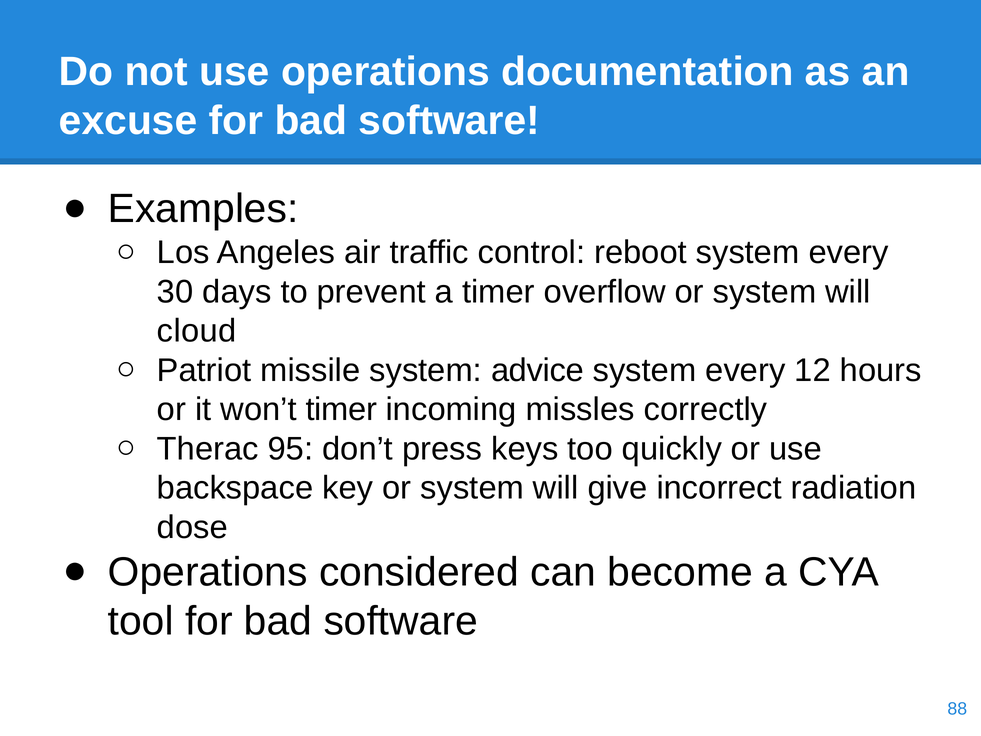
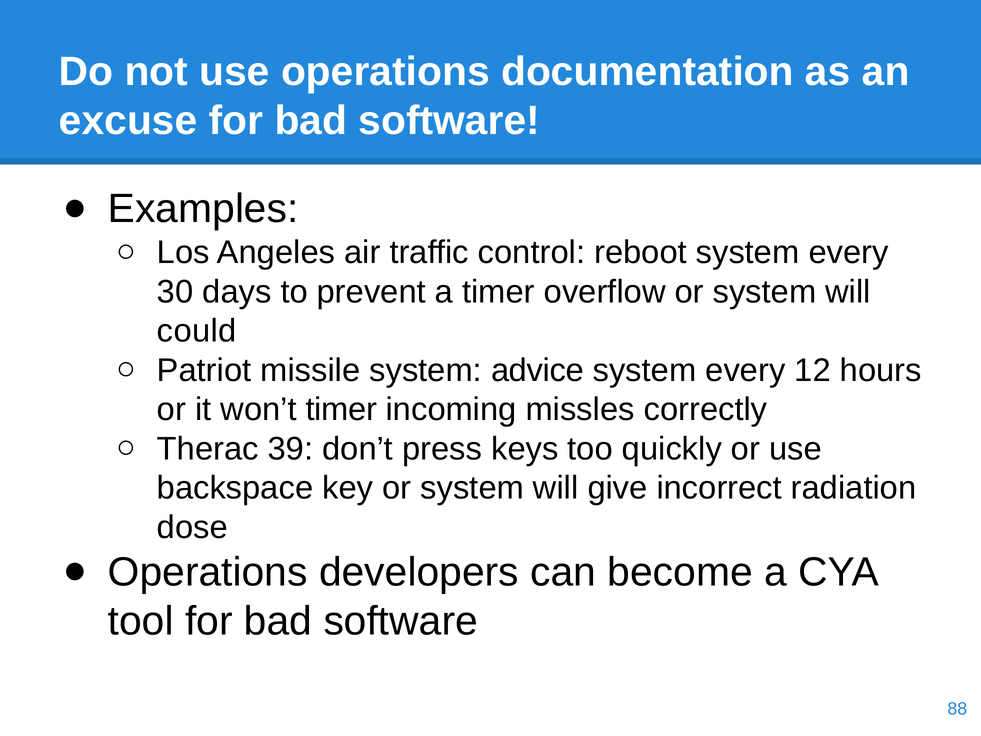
cloud: cloud -> could (197, 331)
95: 95 -> 39 (290, 449)
considered: considered -> developers (419, 572)
